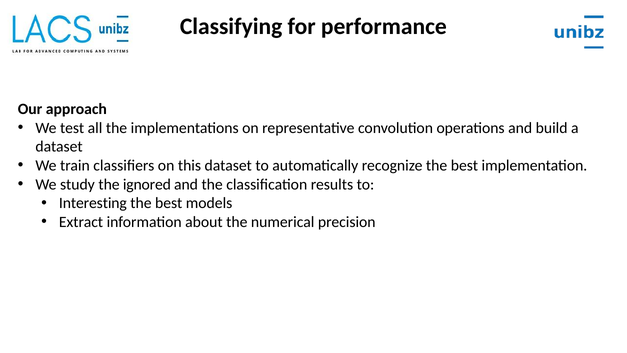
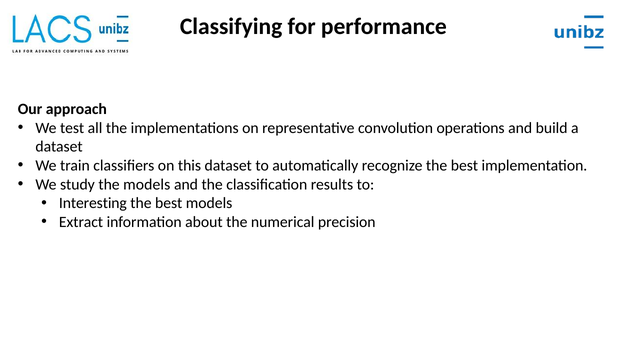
the ignored: ignored -> models (147, 184)
